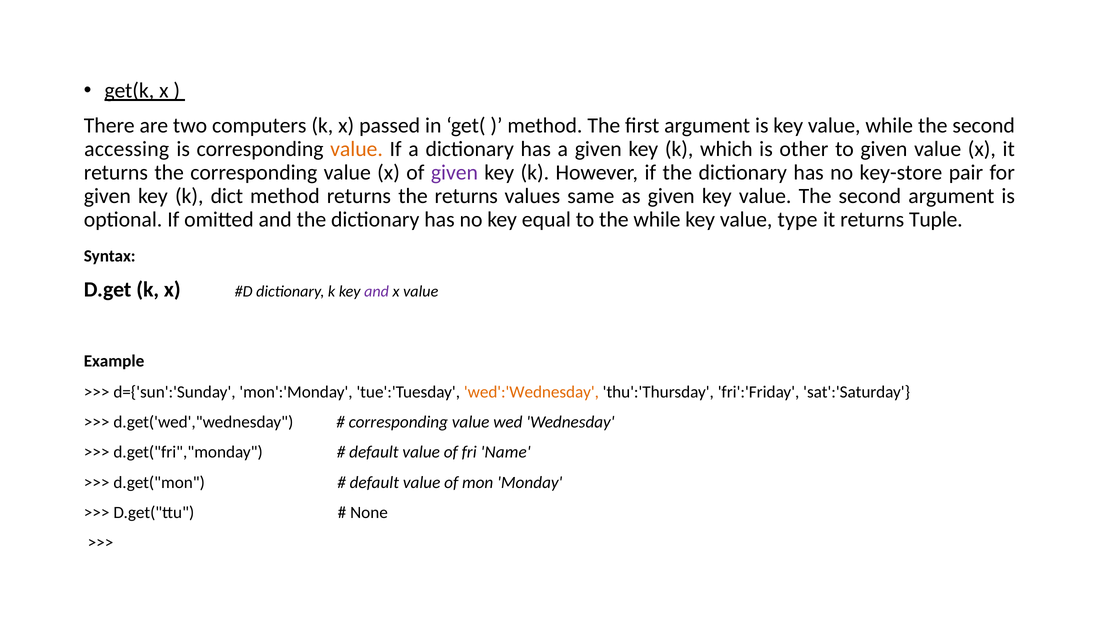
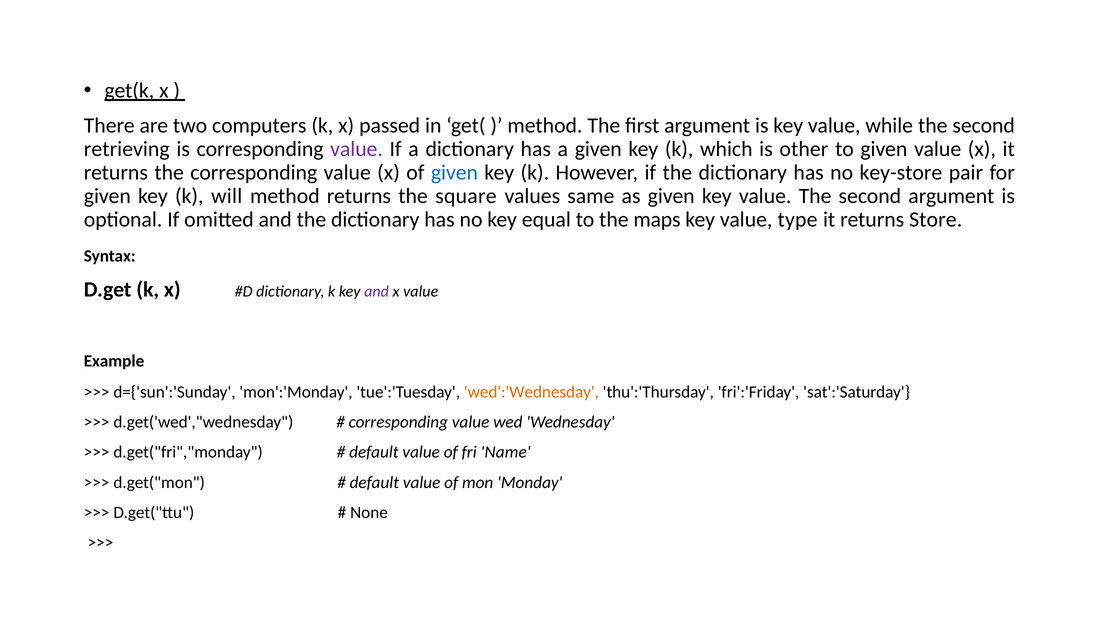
accessing: accessing -> retrieving (127, 149)
value colour: orange -> purple (357, 149)
given colour: purple -> blue (454, 173)
dict: dict -> will (227, 196)
the returns: returns -> square (466, 196)
the while: while -> maps (657, 220)
Tuple: Tuple -> Store (936, 220)
